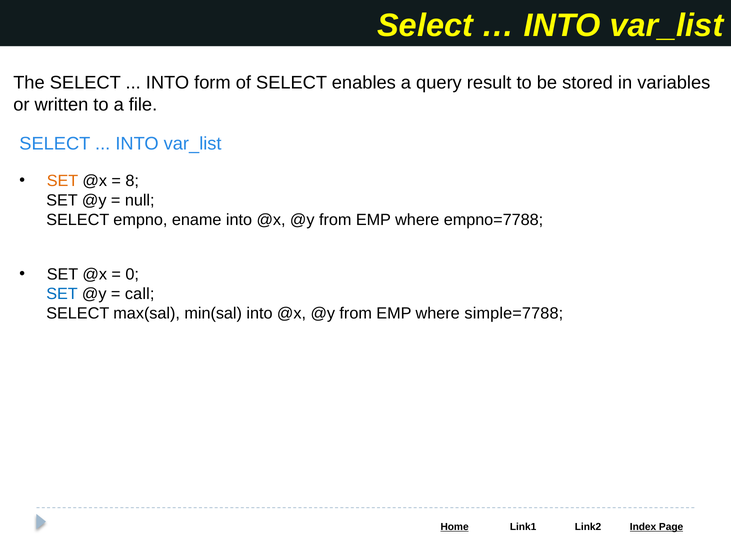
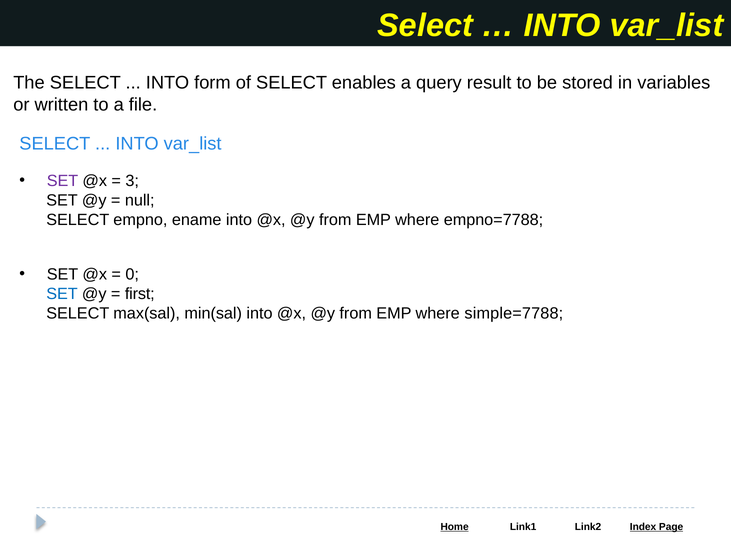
SET colour: orange -> purple (63, 181)
8: 8 -> 3 (132, 181)
call: call -> first (140, 294)
